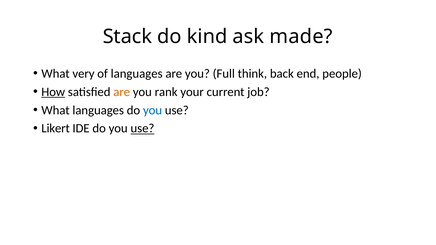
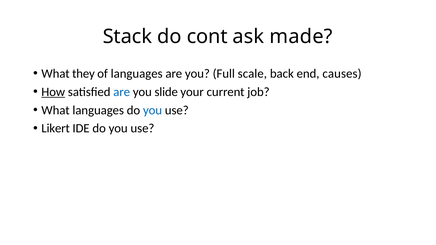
kind: kind -> cont (207, 37)
very: very -> they (84, 74)
think: think -> scale (252, 74)
people: people -> causes (342, 74)
are colour: orange -> blue (122, 92)
rank: rank -> slide (166, 92)
use underline: present -> none (142, 129)
